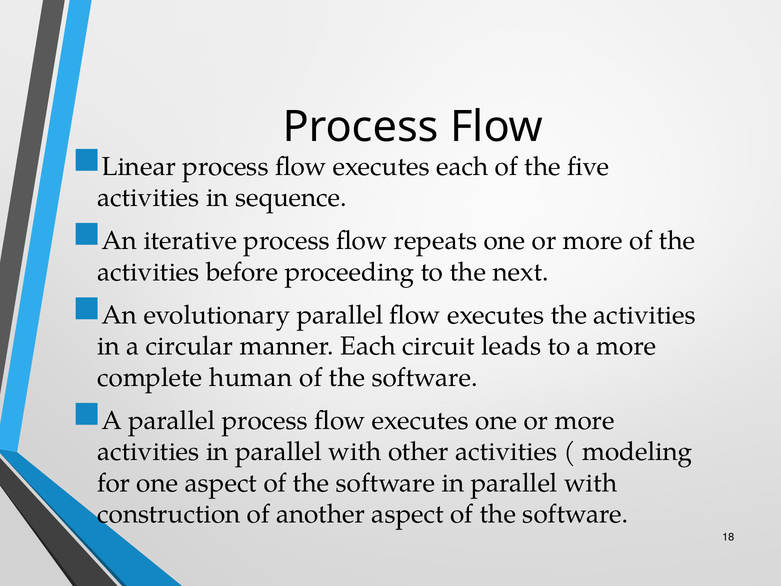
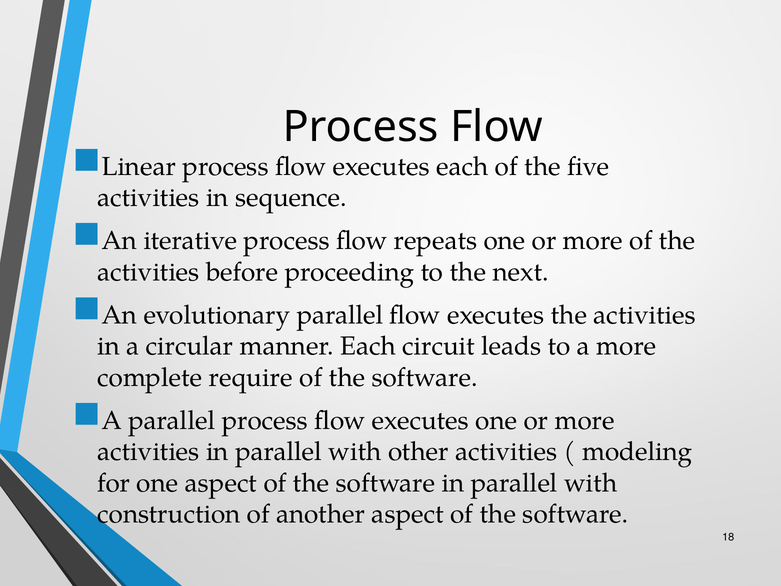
human: human -> require (251, 377)
